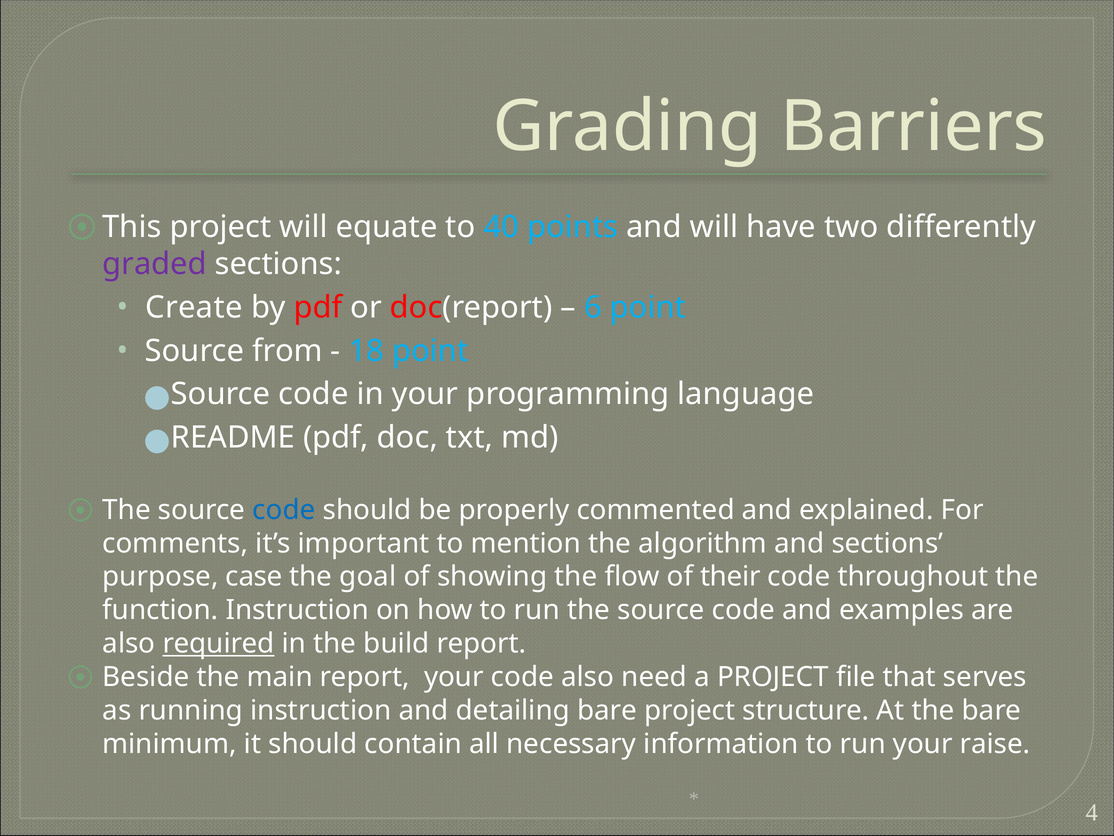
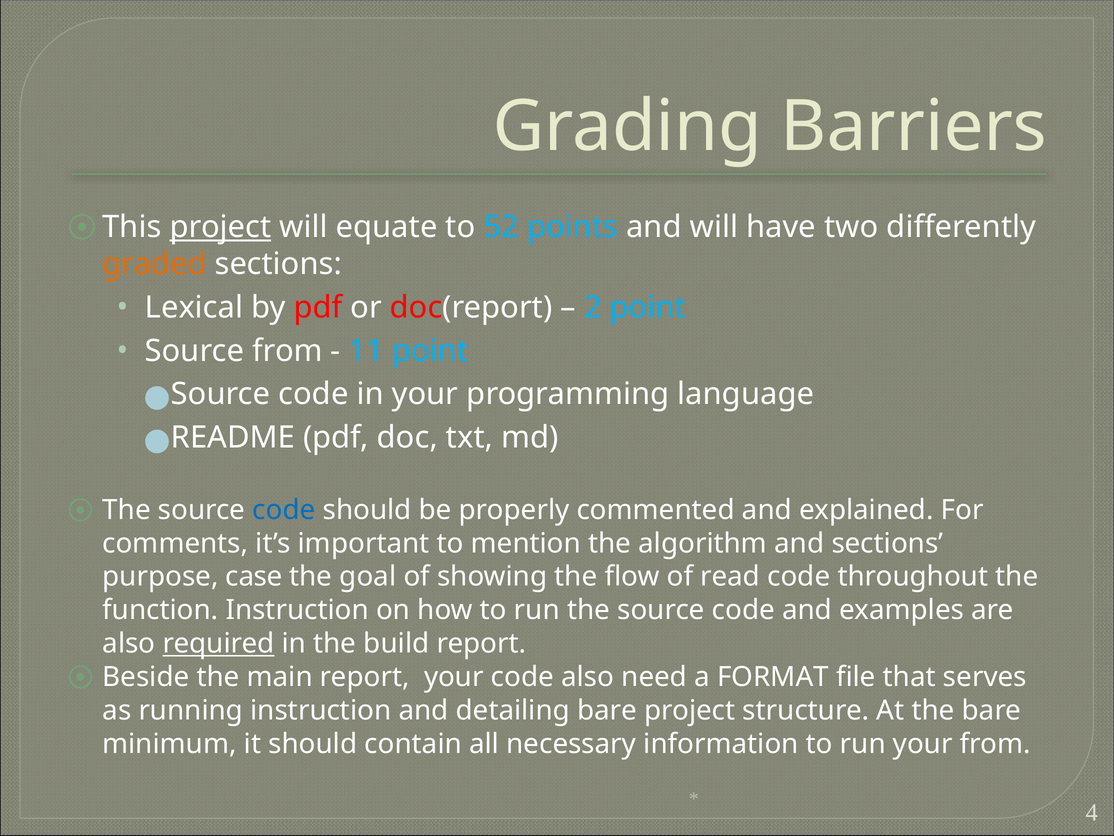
project underline: none -> present (220, 227)
40: 40 -> 52 (501, 227)
graded colour: purple -> orange (155, 264)
Create: Create -> Lexical (194, 307)
6: 6 -> 2 (593, 307)
18: 18 -> 11 (366, 351)
their: their -> read (730, 576)
a PROJECT: PROJECT -> FORMAT (773, 677)
your raise: raise -> from (995, 744)
